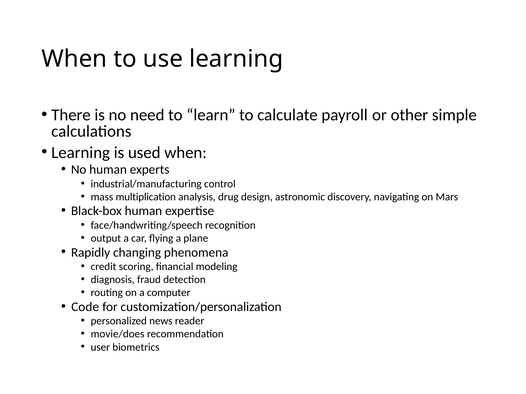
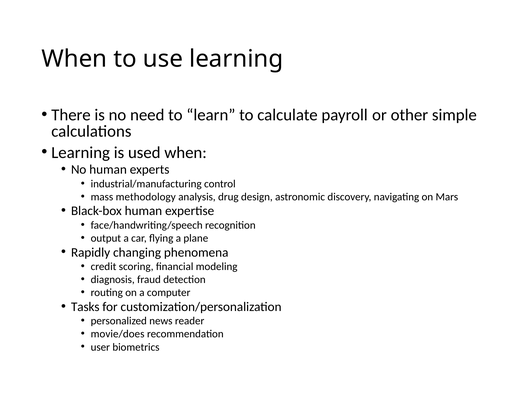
multiplication: multiplication -> methodology (146, 197)
Code: Code -> Tasks (85, 307)
